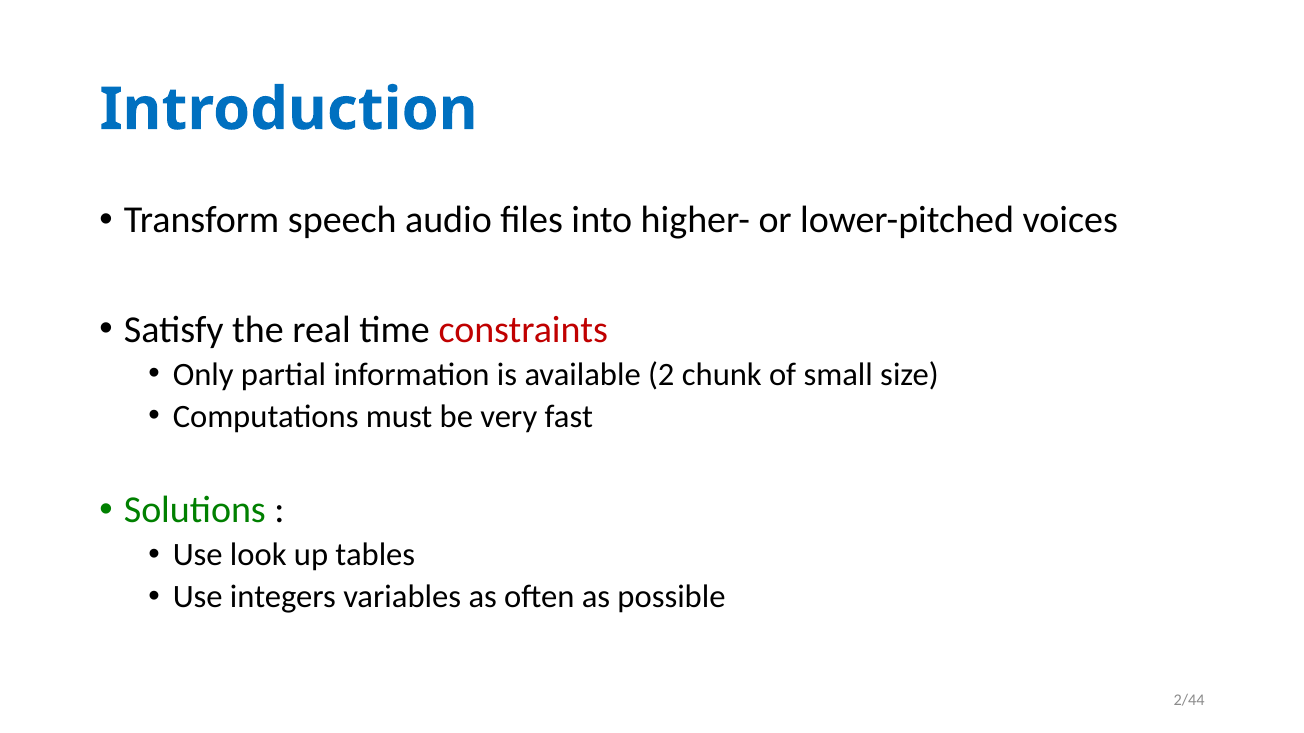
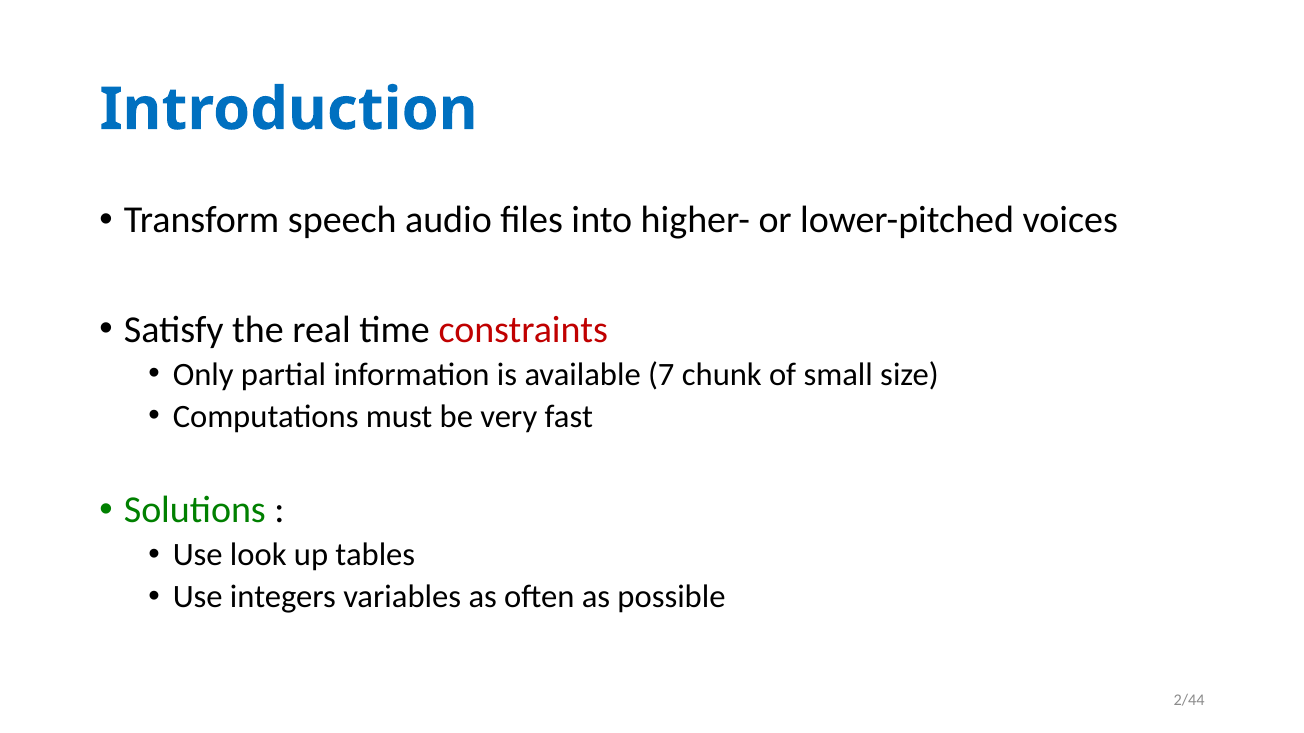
2: 2 -> 7 (661, 375)
